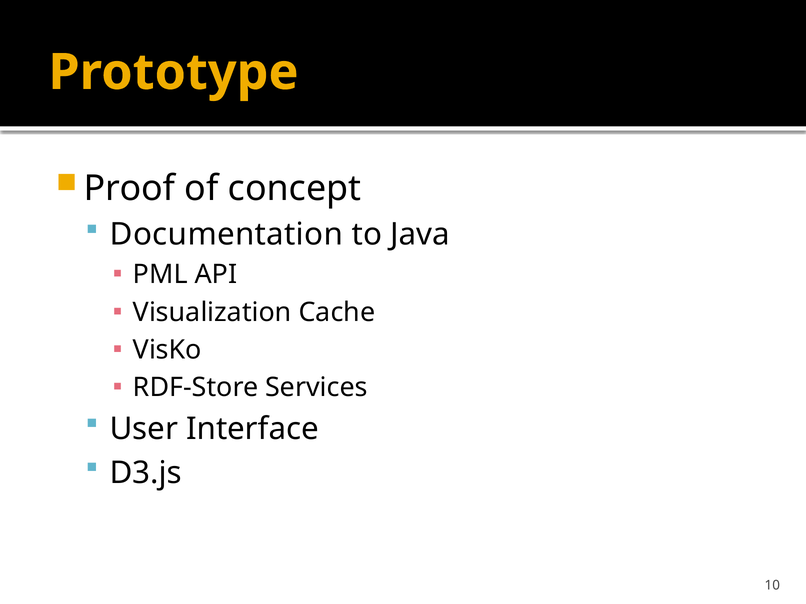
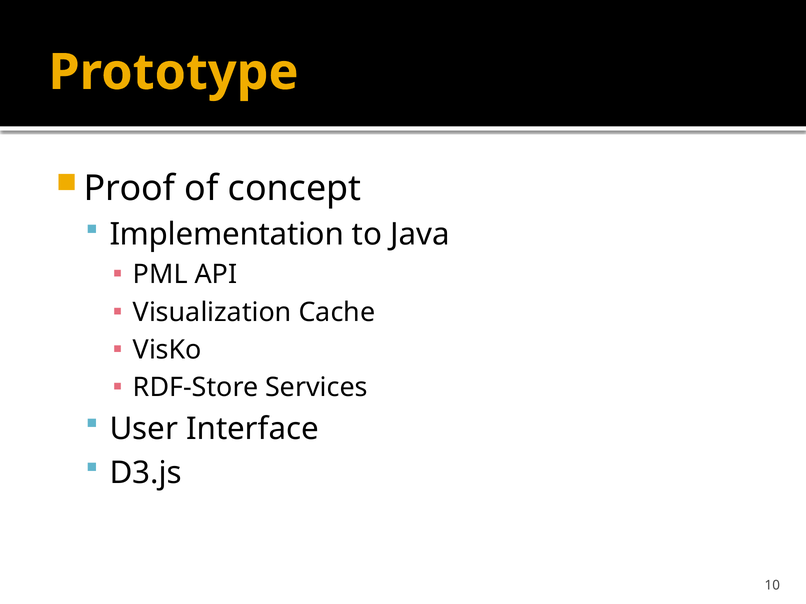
Documentation: Documentation -> Implementation (227, 235)
